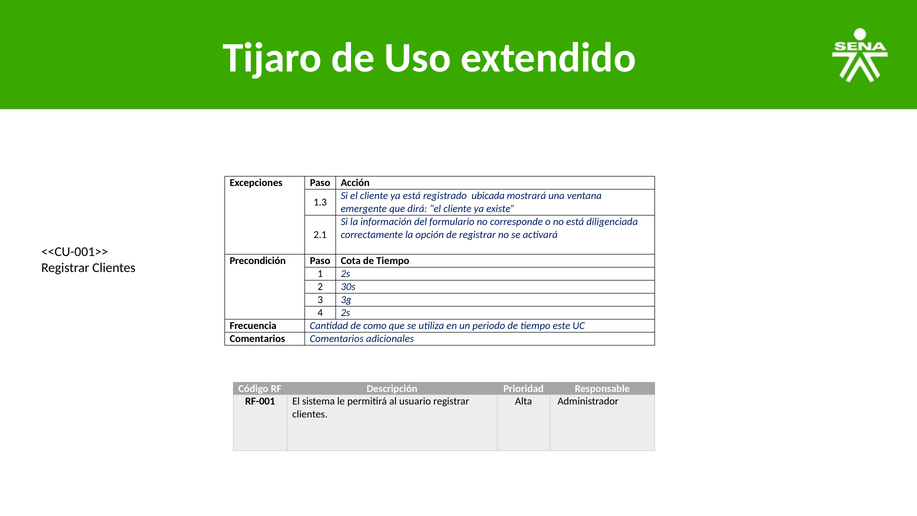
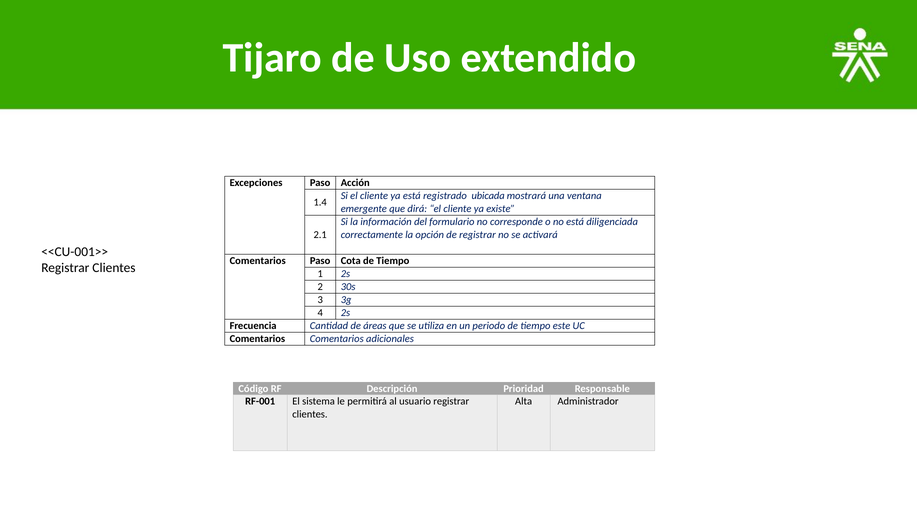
1.3: 1.3 -> 1.4 (320, 202)
Precondición: Precondición -> Comentarios (258, 261)
como: como -> áreas (375, 326)
